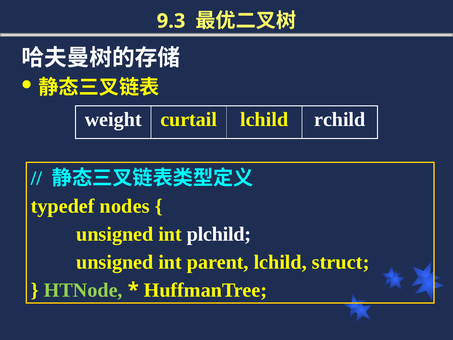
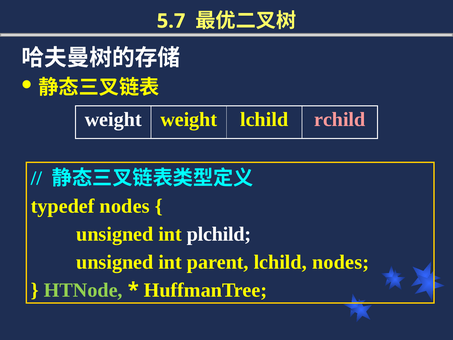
9.3: 9.3 -> 5.7 (171, 21)
weight curtail: curtail -> weight (189, 119)
rchild colour: white -> pink (340, 119)
lchild struct: struct -> nodes (341, 262)
